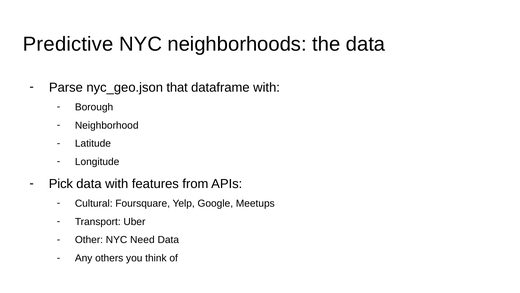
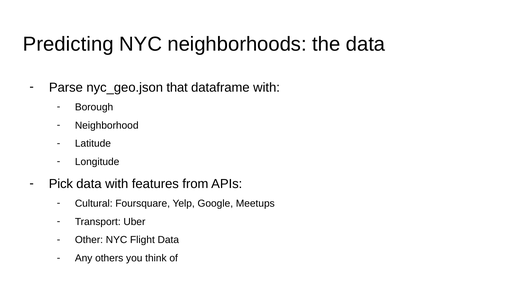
Predictive: Predictive -> Predicting (68, 44)
Need: Need -> Flight (142, 240)
